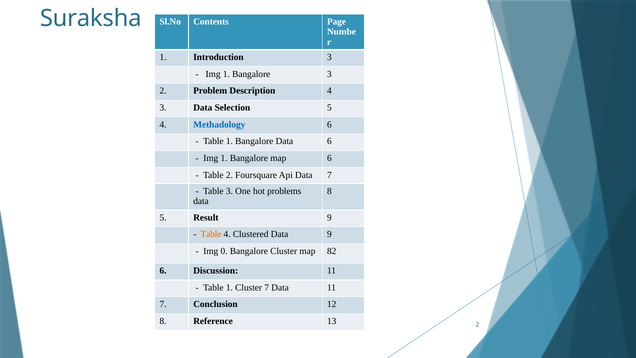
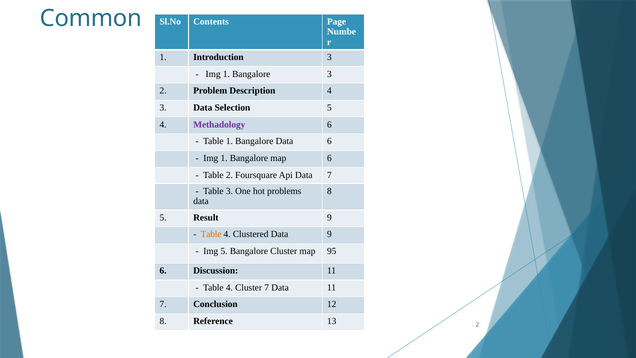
Suraksha: Suraksha -> Common (91, 18)
Methadology colour: blue -> purple (219, 124)
Img 0: 0 -> 5 (224, 251)
82: 82 -> 95 (332, 251)
1: 1 -> 4 (229, 287)
